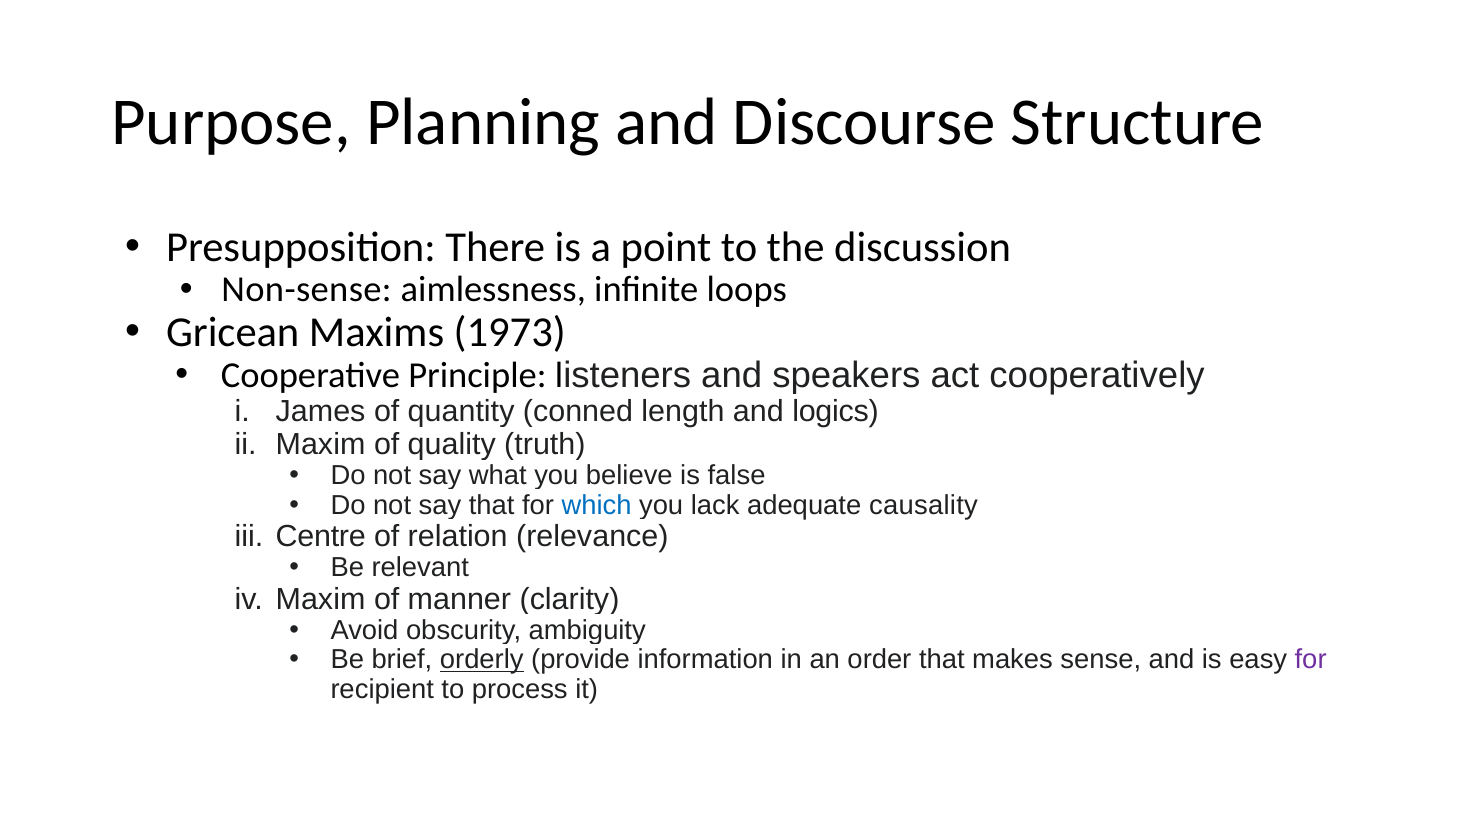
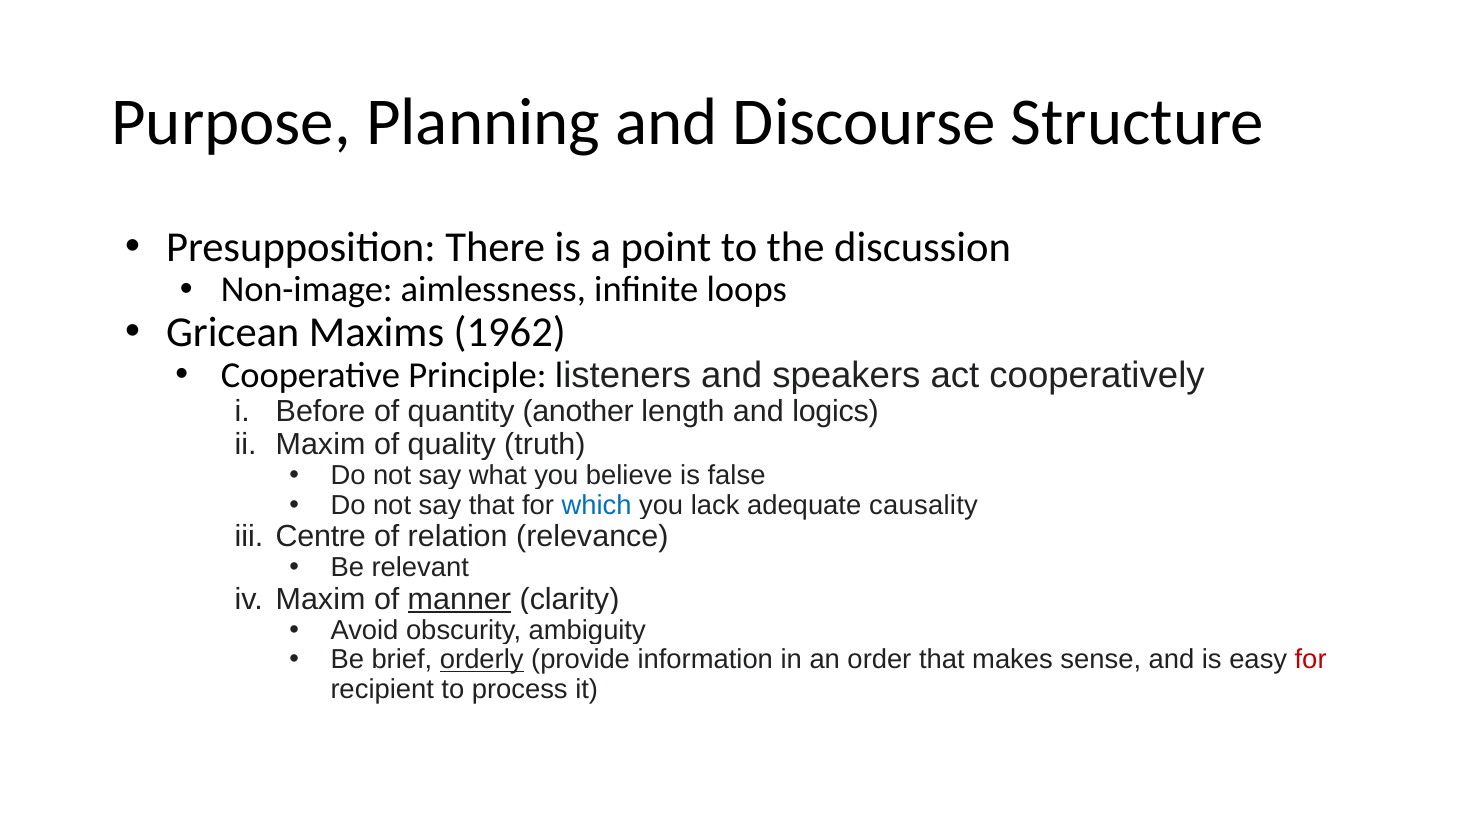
Non-sense: Non-sense -> Non-image (307, 290)
1973: 1973 -> 1962 (510, 332)
James: James -> Before (321, 411)
conned: conned -> another (578, 411)
manner underline: none -> present (459, 599)
for colour: purple -> red (1311, 660)
